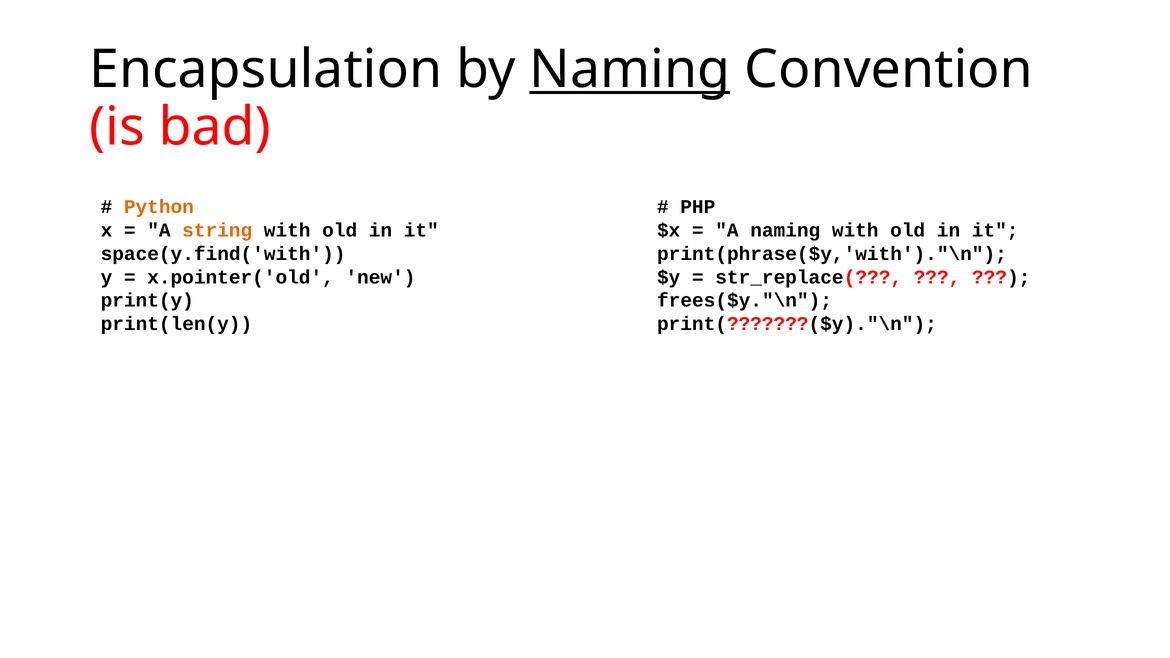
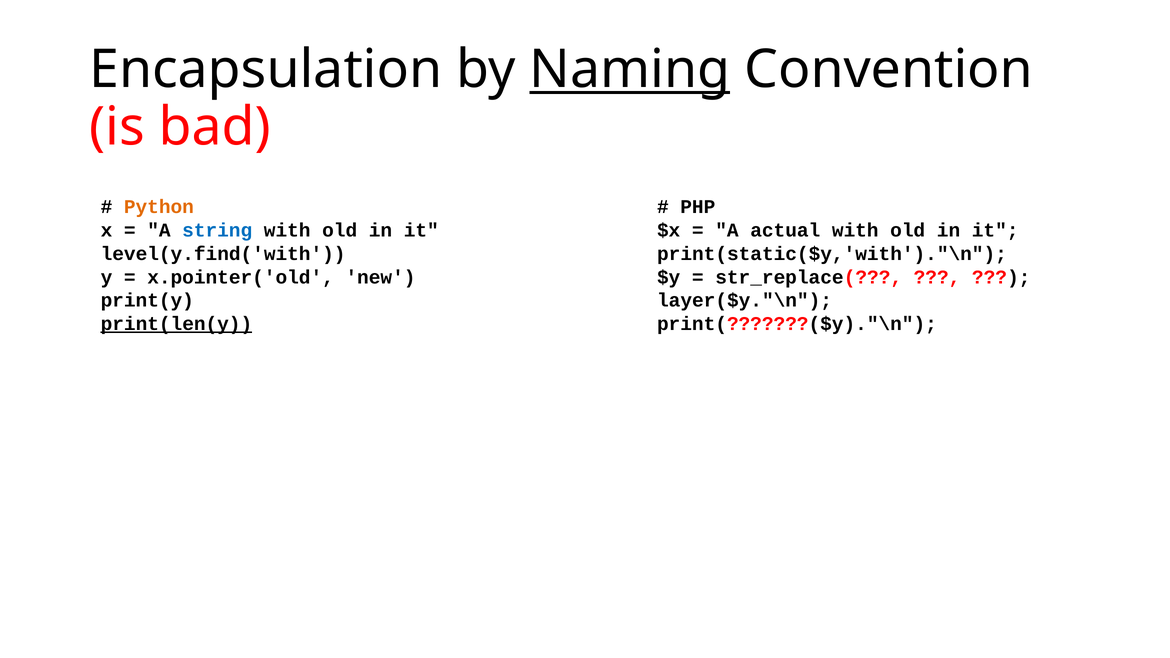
string colour: orange -> blue (217, 230)
A naming: naming -> actual (785, 230)
space(y.find('with: space(y.find('with -> level(y.find('with (223, 254)
print(phrase($y,'with')."\n: print(phrase($y,'with')."\n -> print(static($y,'with')."\n (832, 254)
frees($y."\n: frees($y."\n -> layer($y."\n (745, 301)
print(len(y underline: none -> present (176, 324)
